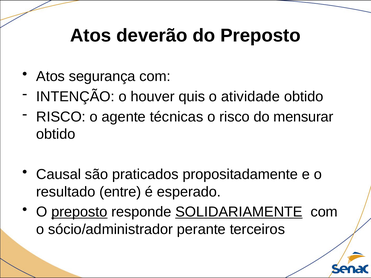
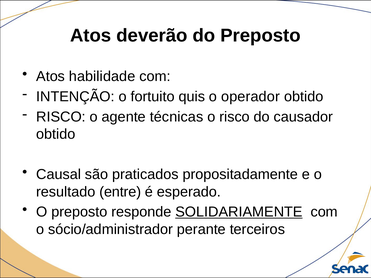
segurança: segurança -> habilidade (102, 76)
houver: houver -> fortuito (153, 97)
atividade: atividade -> operador (250, 97)
mensurar: mensurar -> causador (303, 117)
preposto underline: present -> none (79, 212)
